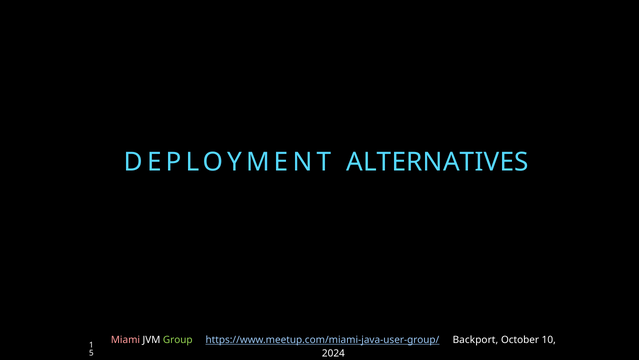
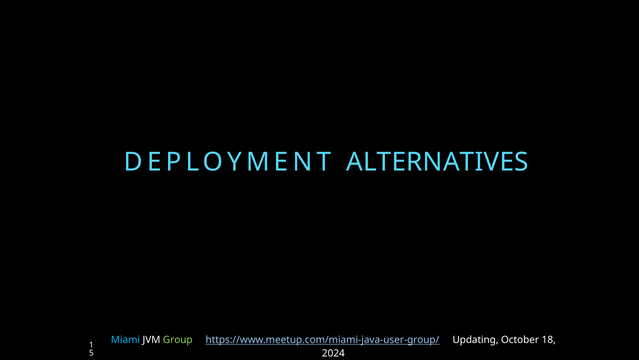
Miami colour: pink -> light blue (125, 339)
Backport: Backport -> Updating (476, 339)
10: 10 -> 18 (549, 339)
